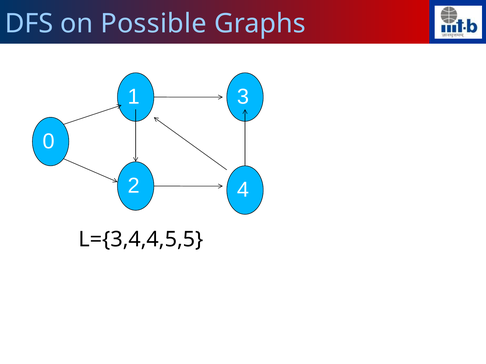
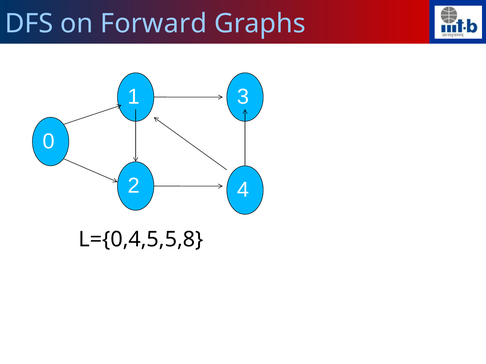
Possible: Possible -> Forward (154, 24)
L={3,4,4,5,5: L={3,4,4,5,5 -> L={0,4,5,5,8 (141, 240)
